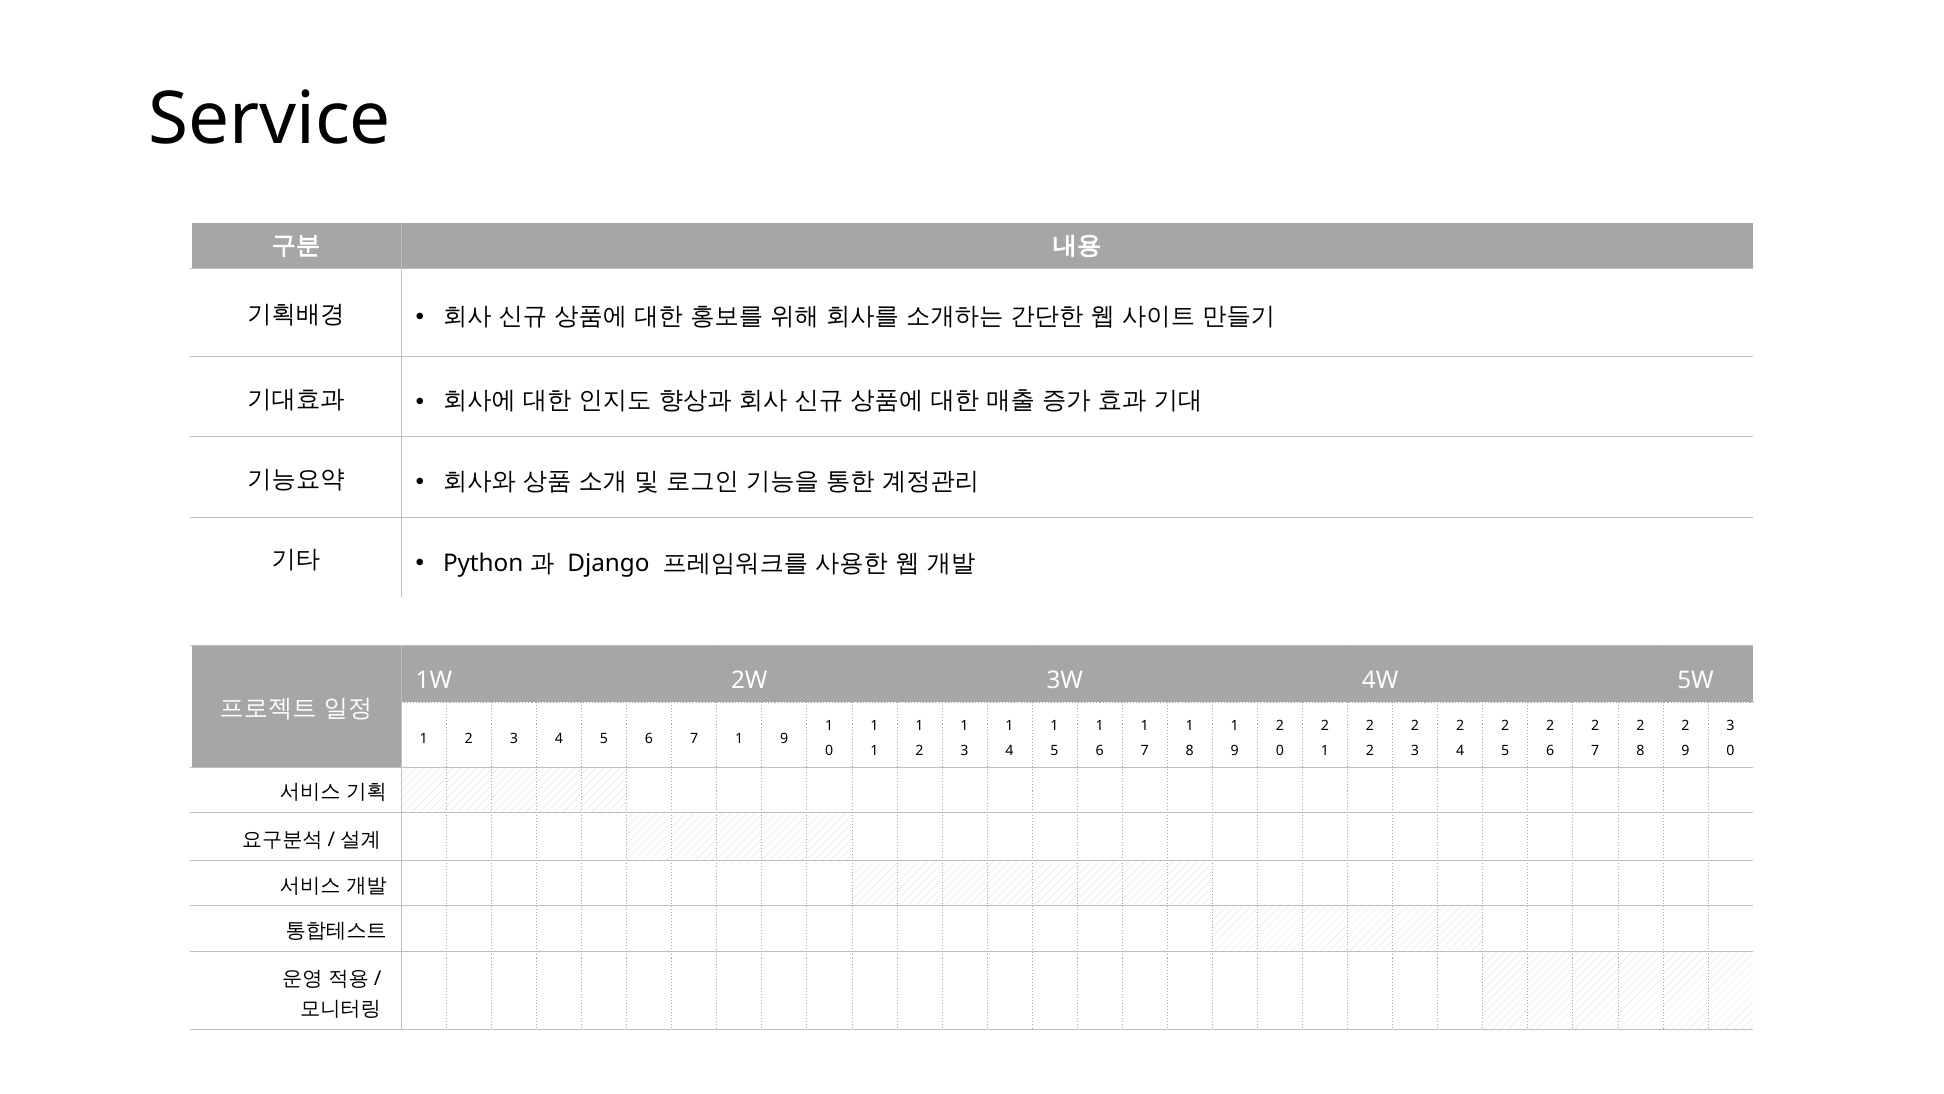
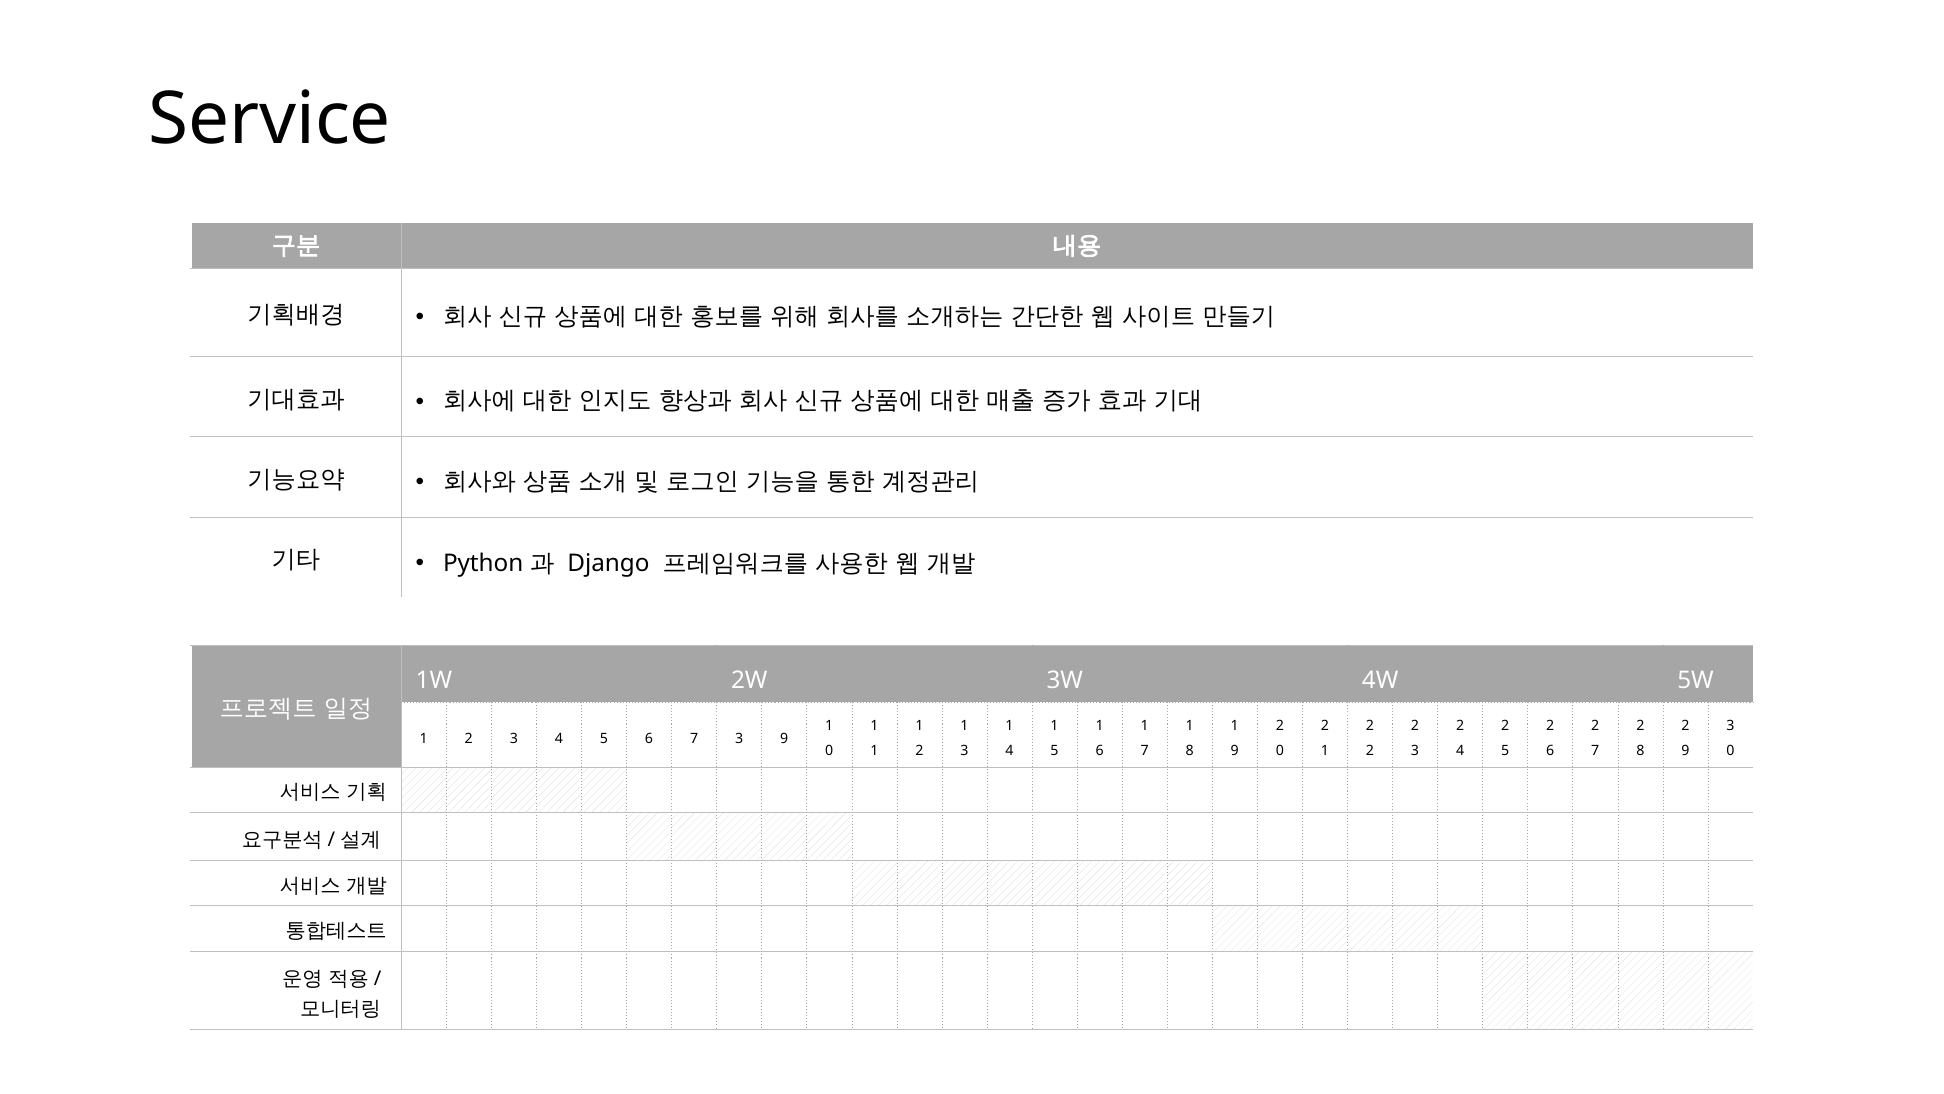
6 7 1: 1 -> 3 (739, 738)
